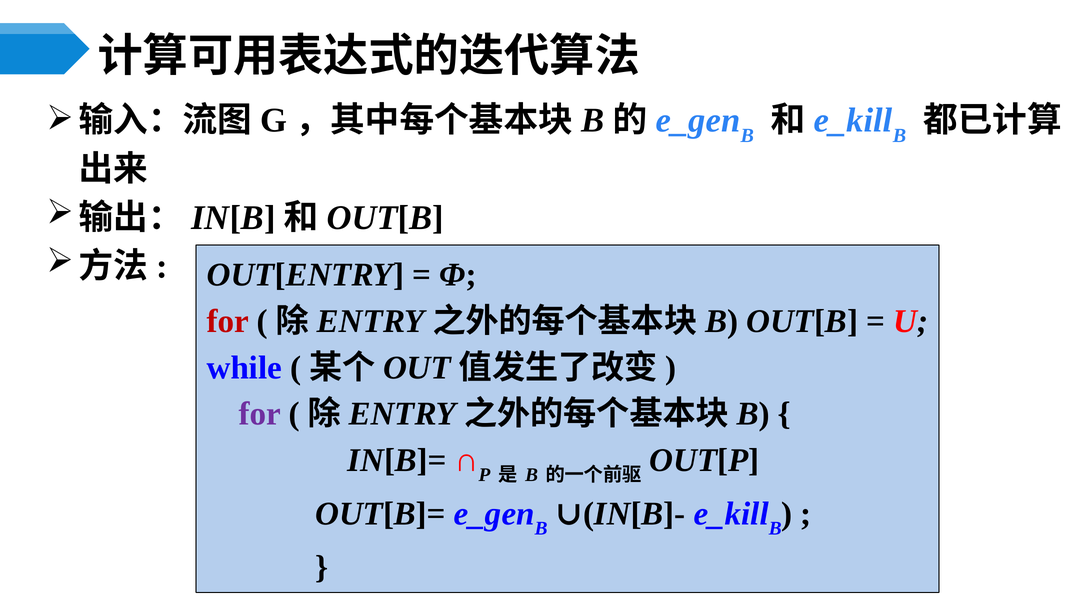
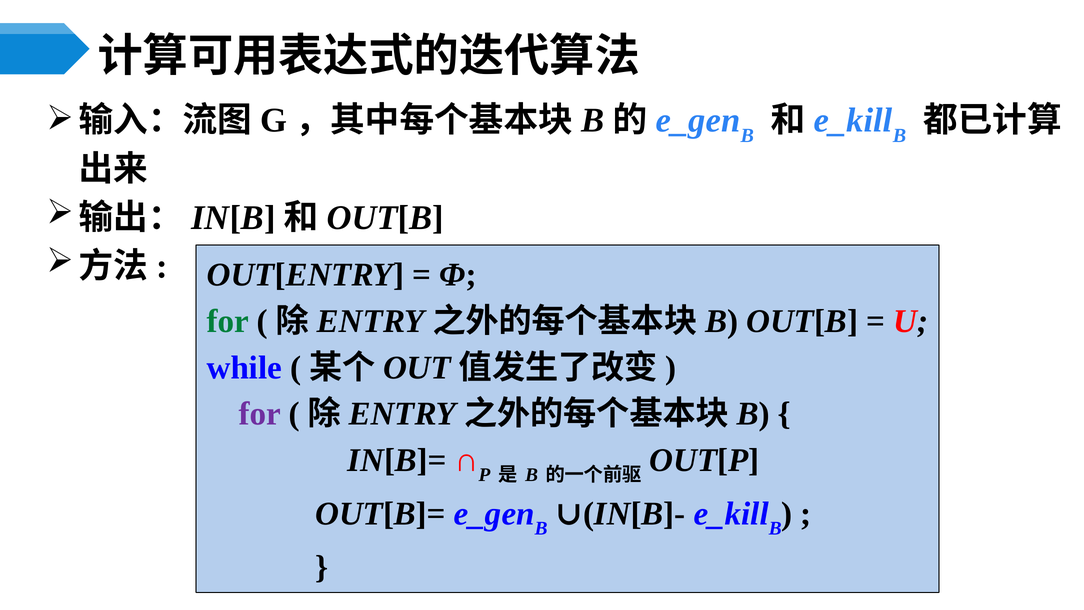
for colour: red -> green (228, 321)
